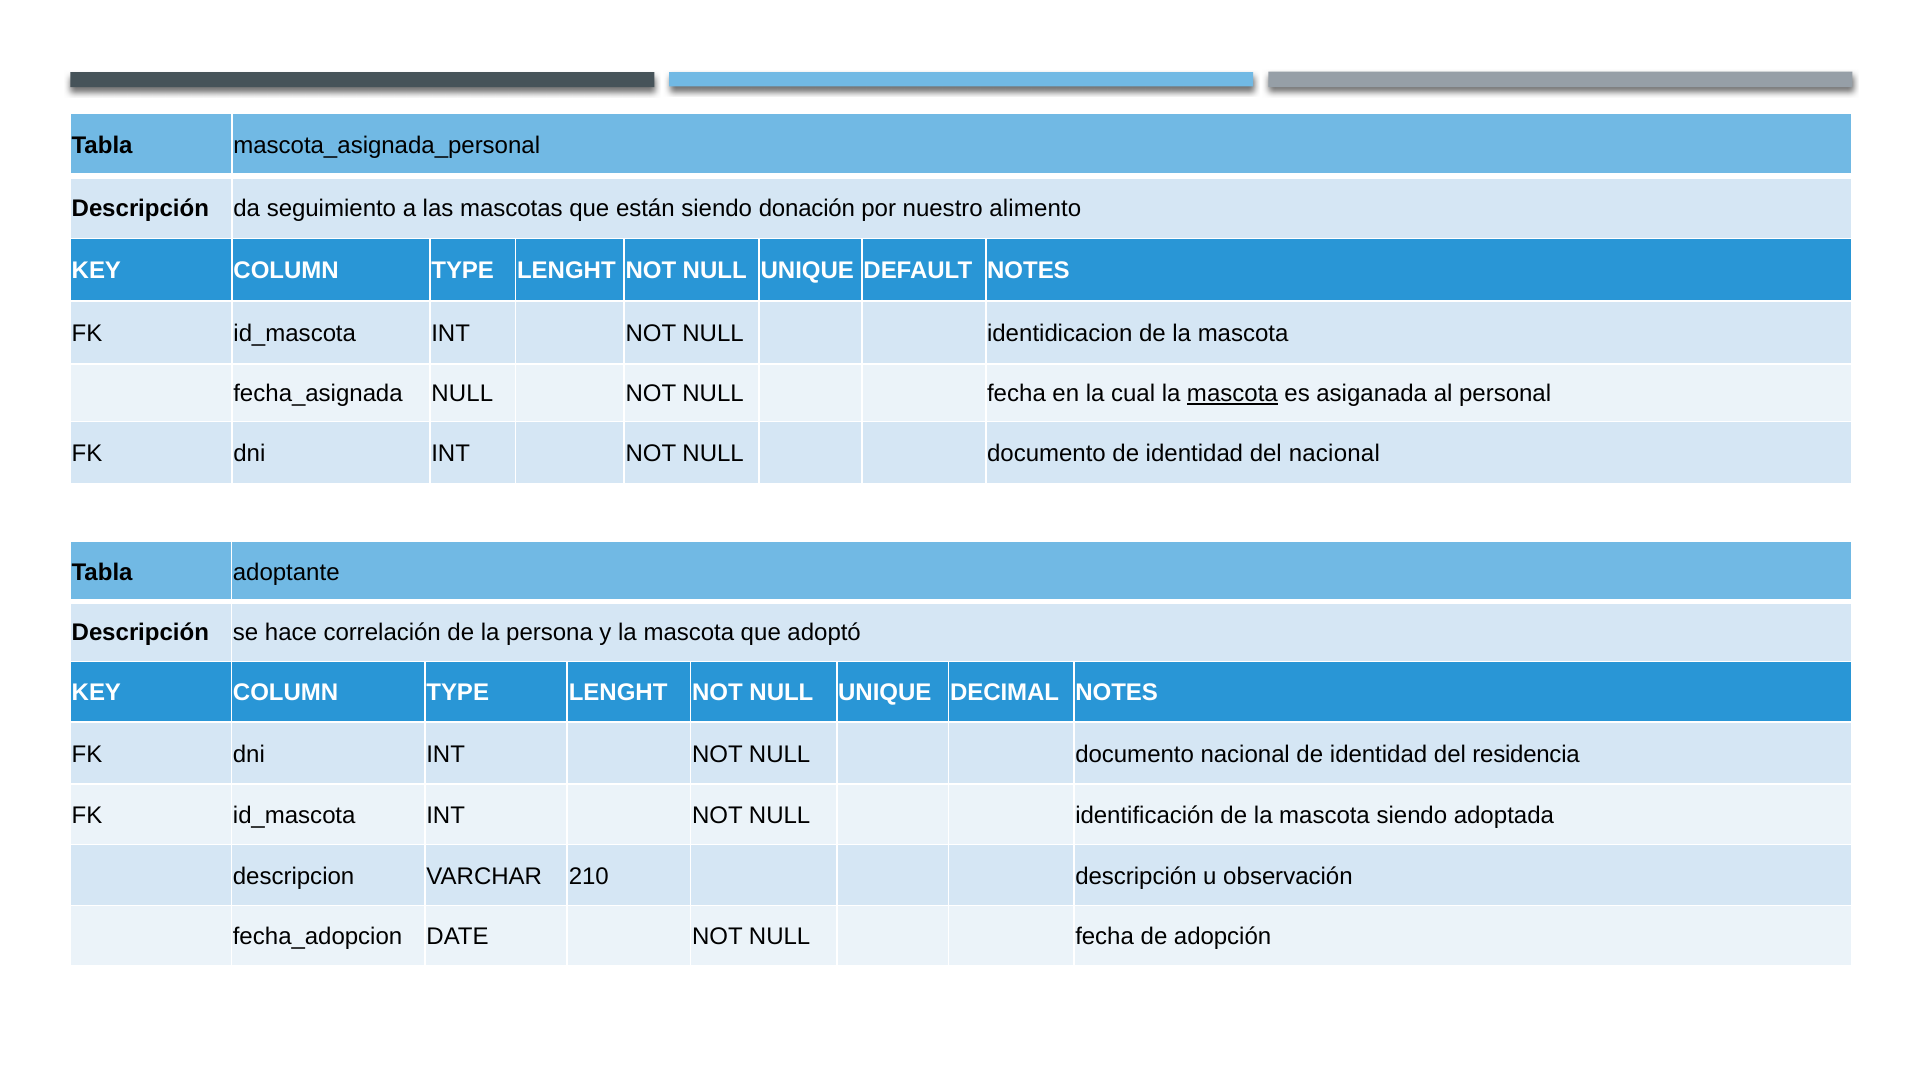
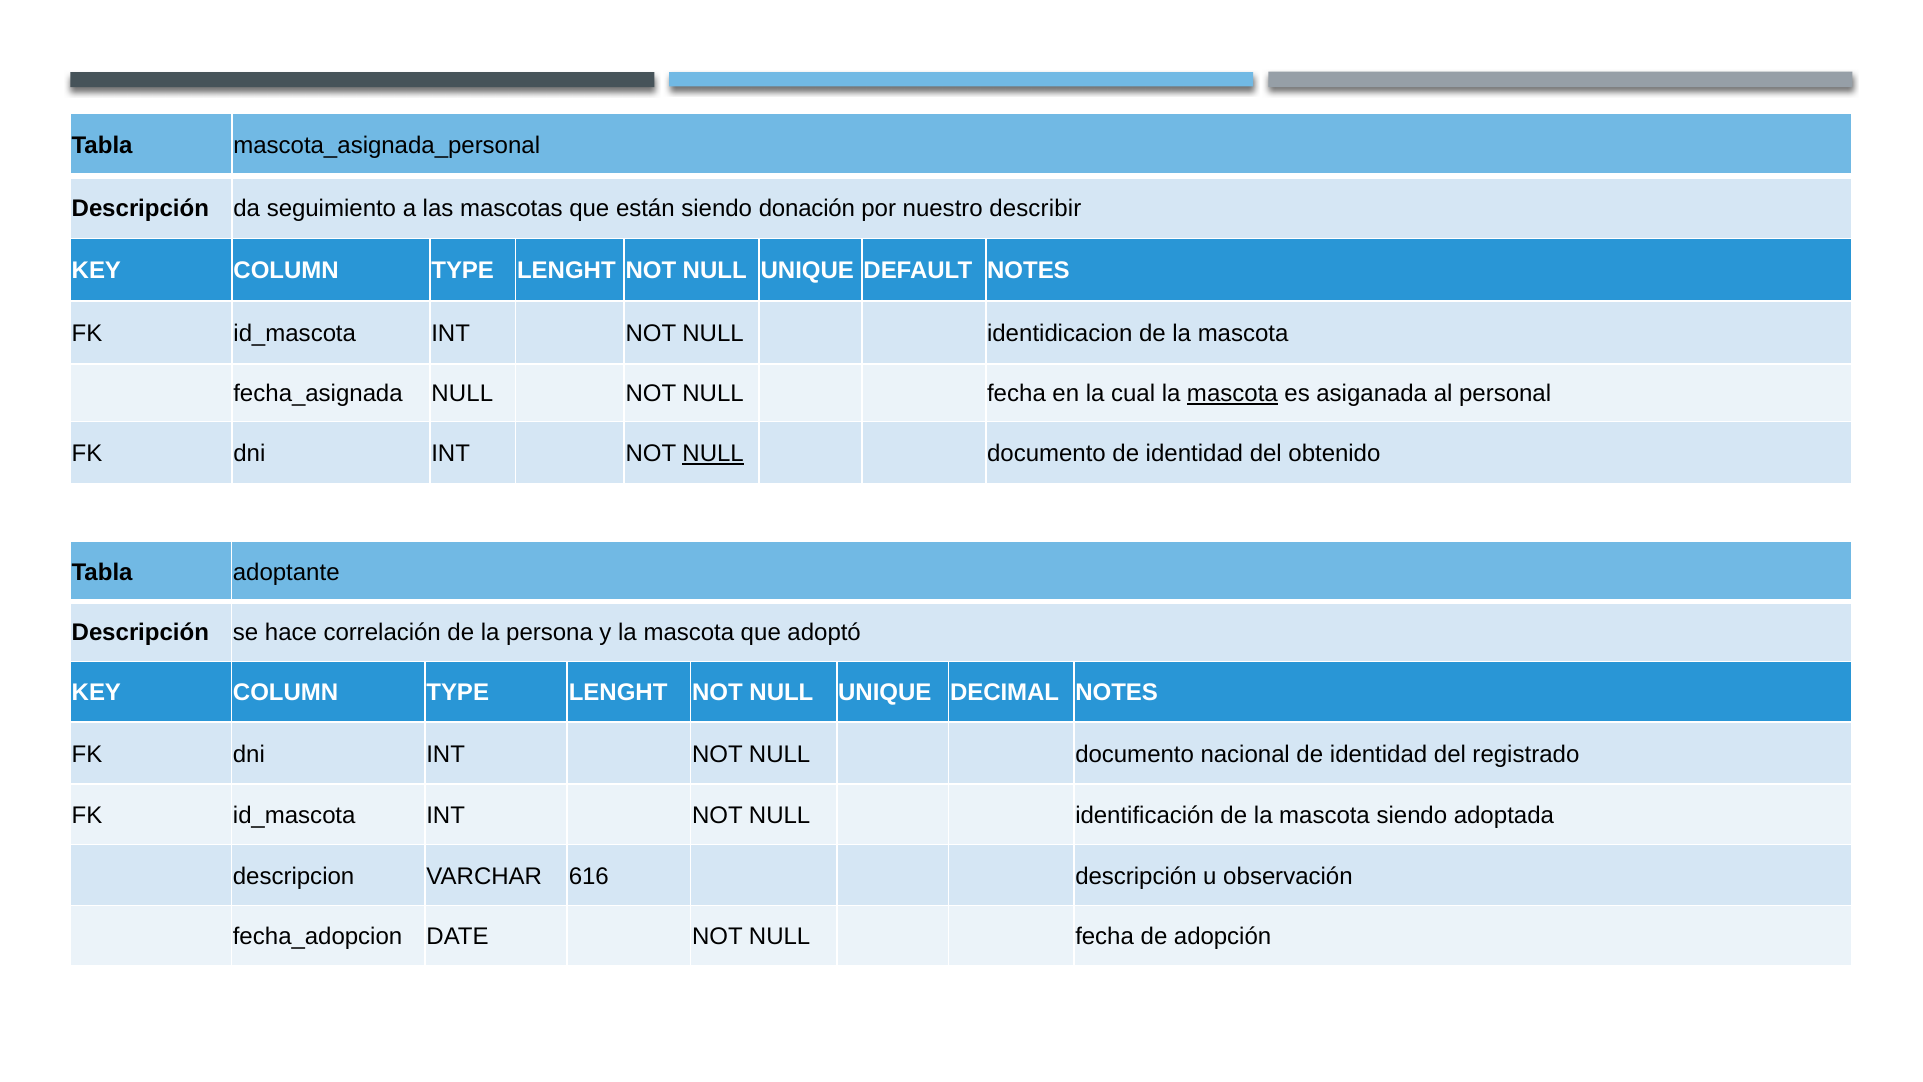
alimento: alimento -> describir (1035, 208)
NULL underline: none -> present (713, 454)
del nacional: nacional -> obtenido (1334, 454)
residencia: residencia -> registrado (1526, 754)
210: 210 -> 616 (589, 876)
